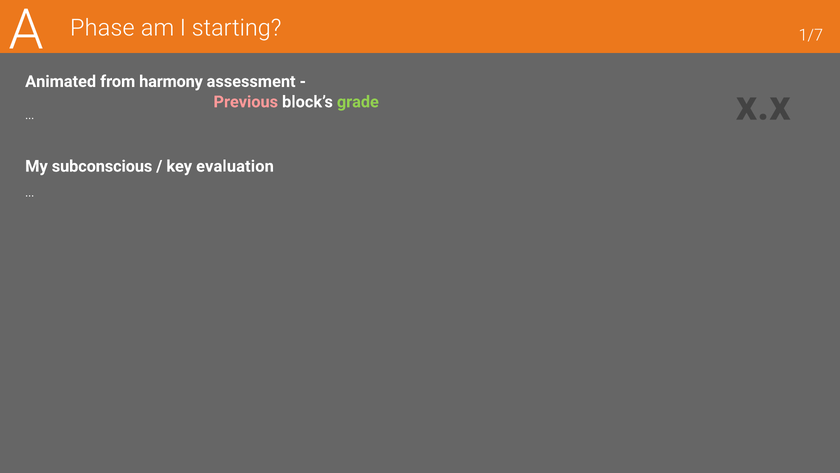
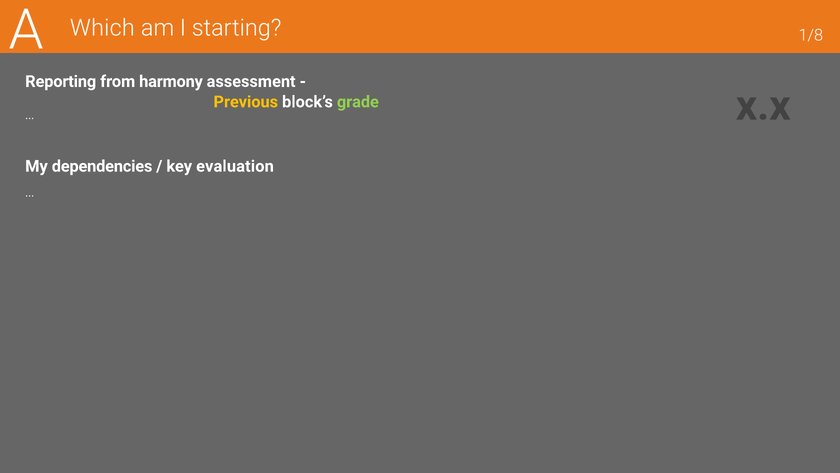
Phase: Phase -> Which (102, 28)
1/7: 1/7 -> 1/8 (811, 36)
Animated: Animated -> Reporting (61, 81)
Previous colour: pink -> yellow (246, 102)
subconscious: subconscious -> dependencies (102, 166)
